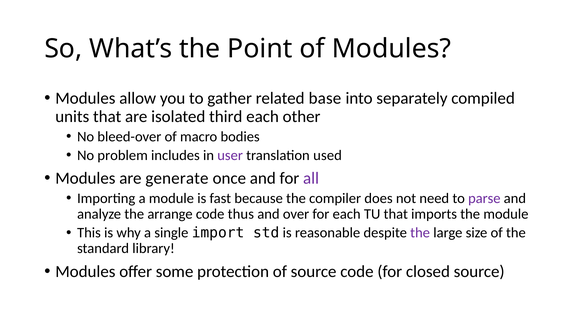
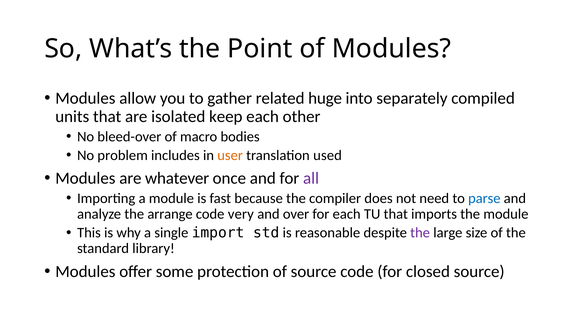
base: base -> huge (325, 98)
third: third -> keep (226, 117)
user colour: purple -> orange (230, 156)
generate: generate -> whatever (177, 179)
parse colour: purple -> blue (484, 199)
thus: thus -> very (241, 214)
